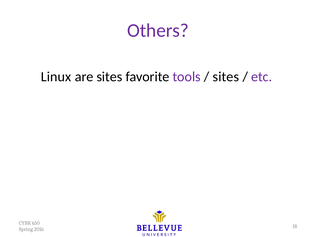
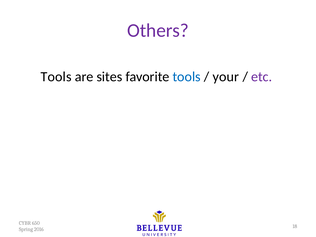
Linux: Linux -> Tools (56, 77)
tools colour: purple -> blue (187, 77)
sites: sites -> your (226, 77)
